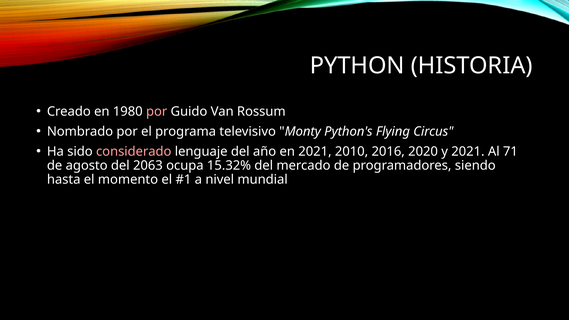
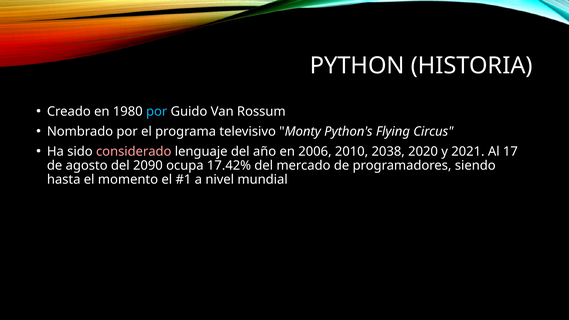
por colour: pink -> light blue (157, 112)
en 2021: 2021 -> 2006 (315, 151)
2016: 2016 -> 2038 (388, 151)
71: 71 -> 17 (510, 151)
2063: 2063 -> 2090 (148, 166)
15.32%: 15.32% -> 17.42% (229, 166)
